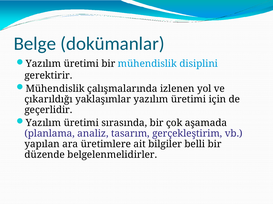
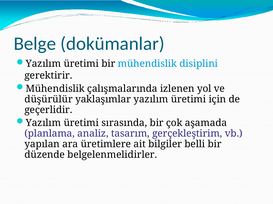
çıkarıldığı: çıkarıldığı -> düşürülür (49, 100)
